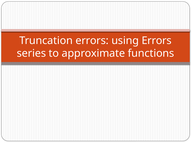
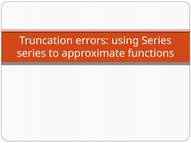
using Errors: Errors -> Series (157, 41)
